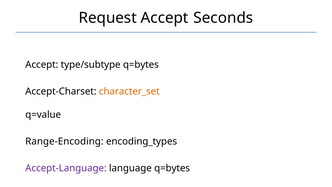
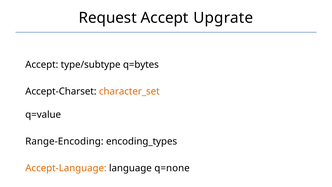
Seconds: Seconds -> Upgrate (223, 18)
Accept-Language colour: purple -> orange (66, 168)
language q=bytes: q=bytes -> q=none (172, 168)
